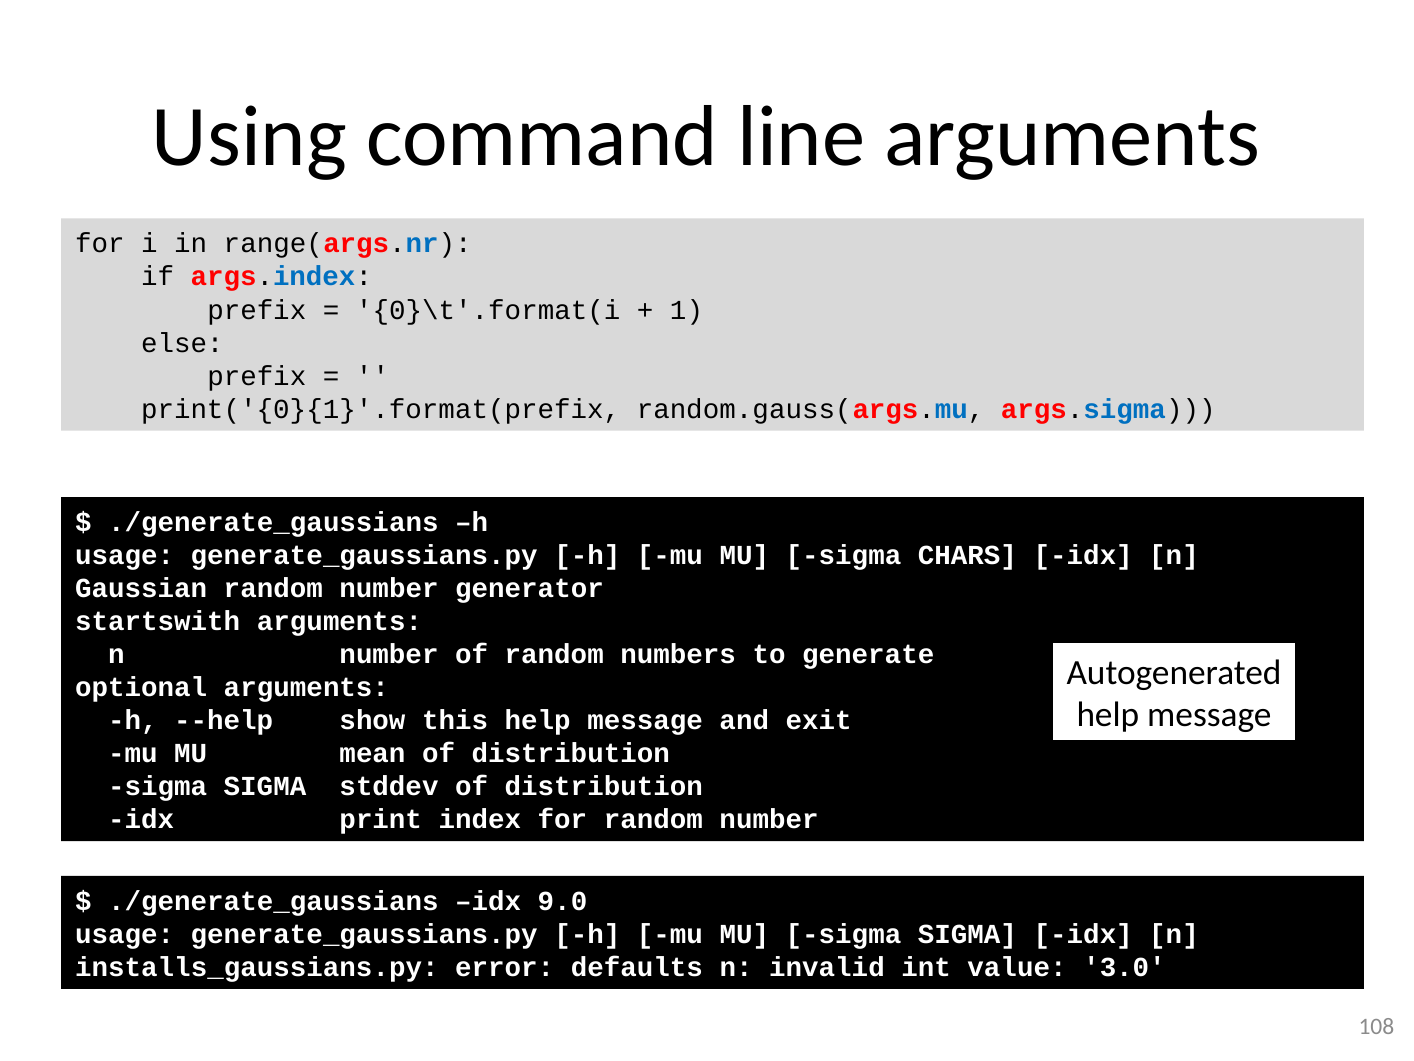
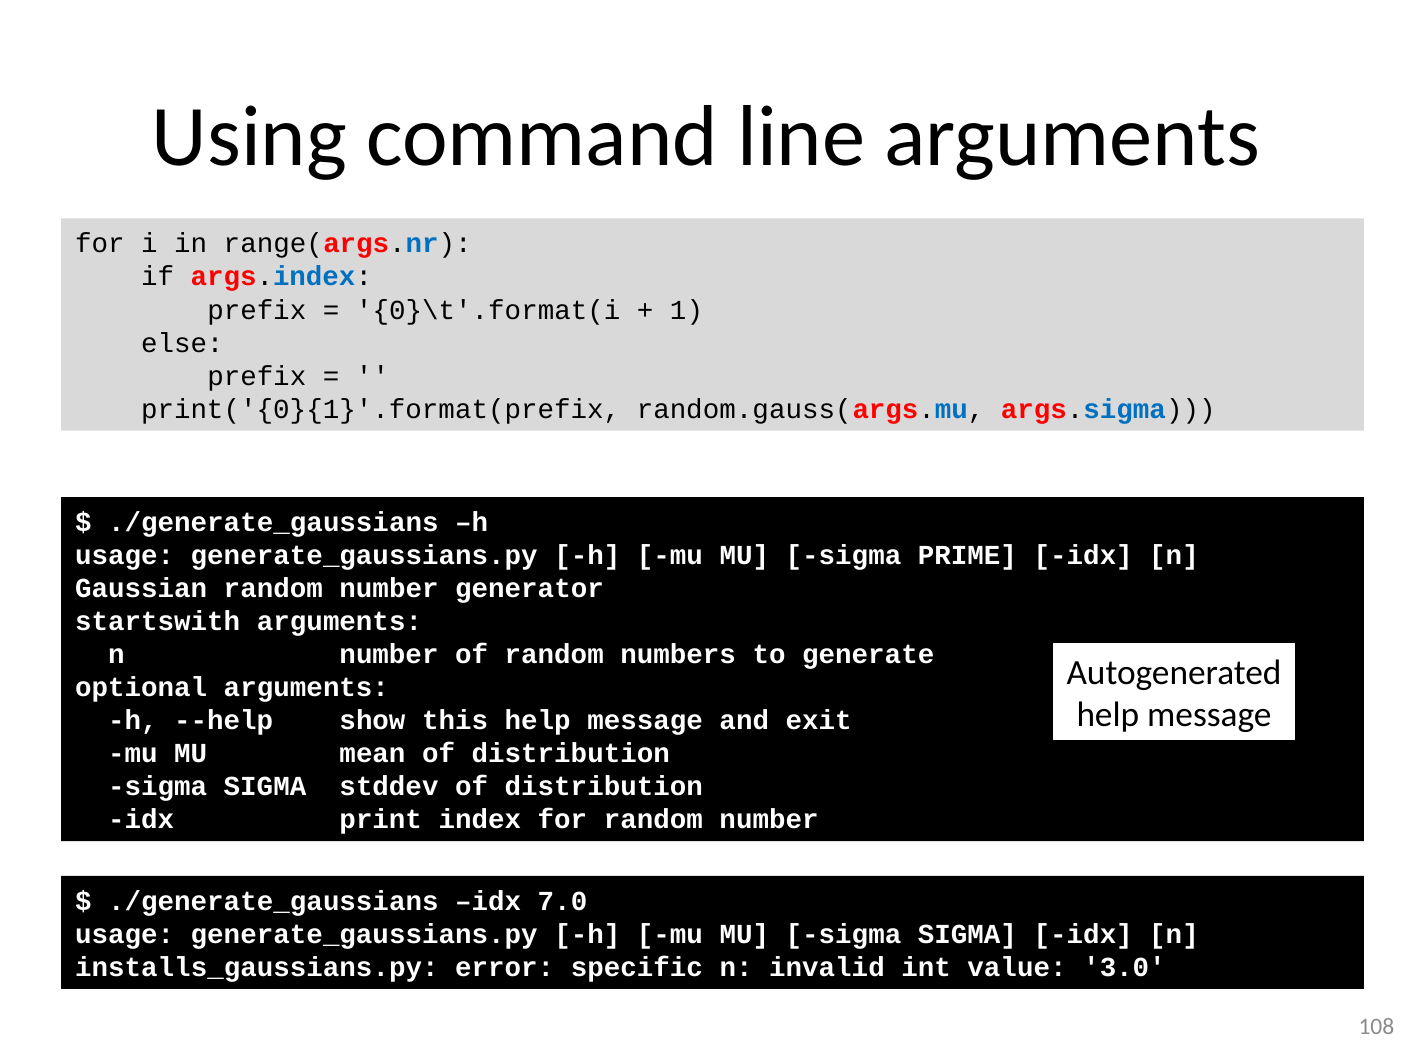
CHARS: CHARS -> PRIME (967, 555)
9.0: 9.0 -> 7.0 (562, 901)
defaults: defaults -> specific (637, 967)
